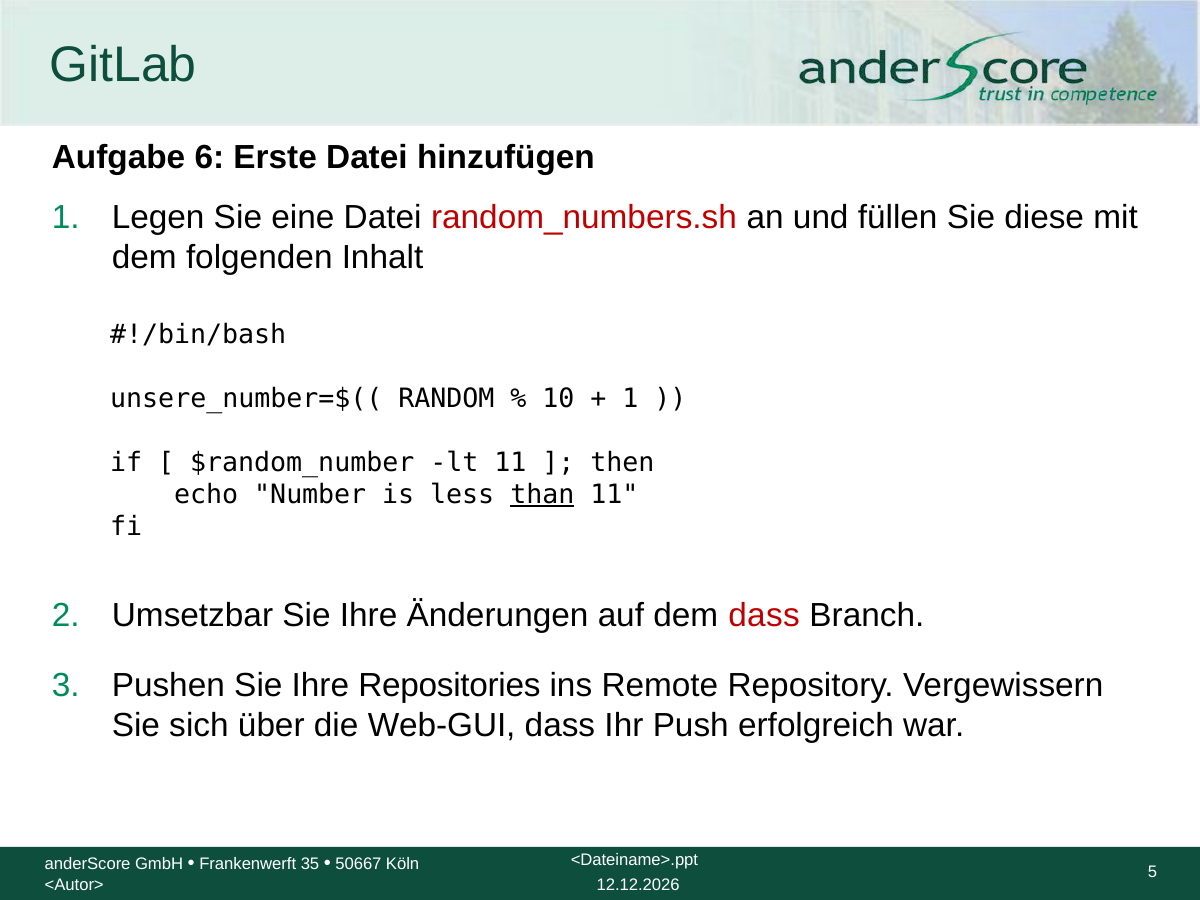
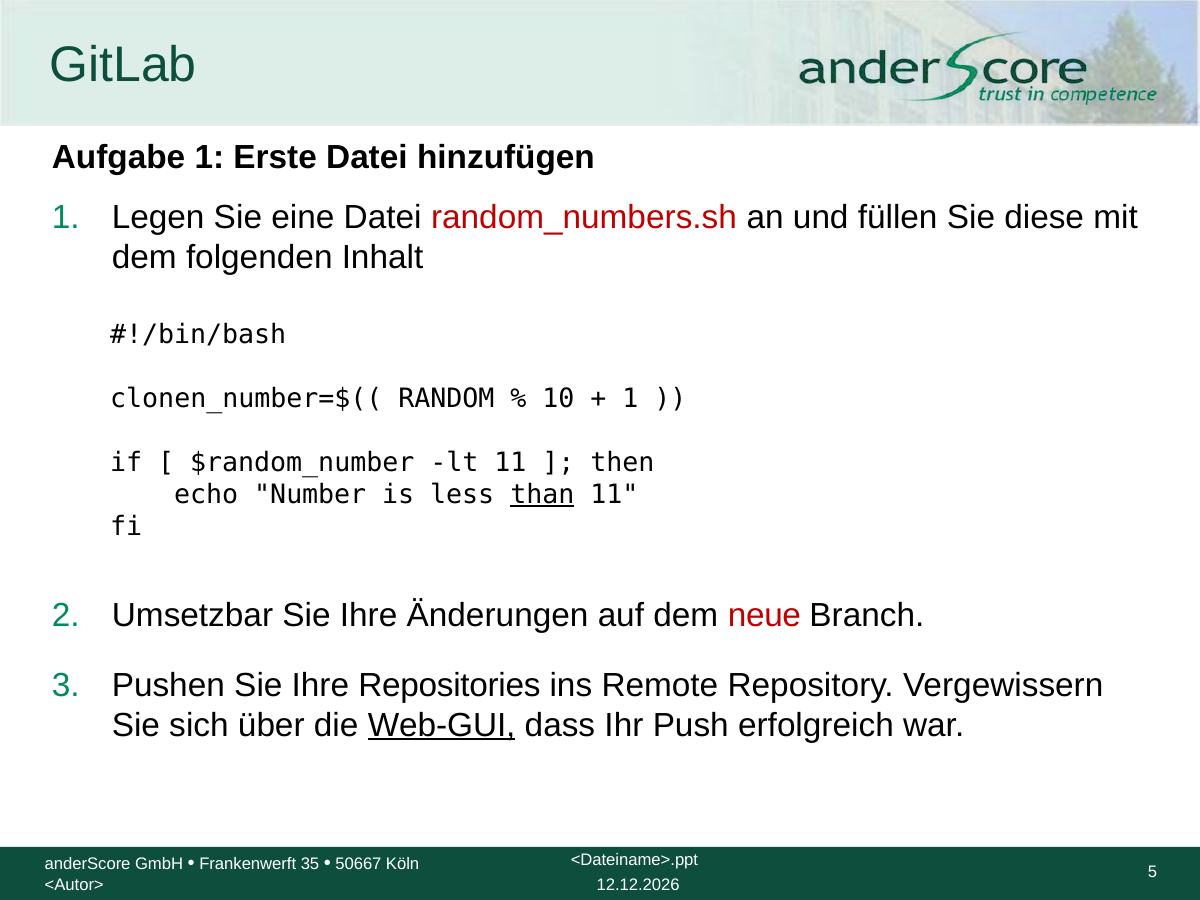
Aufgabe 6: 6 -> 1 (209, 157)
unsere_number=$((: unsere_number=$(( -> clonen_number=$(( (246, 399)
dem dass: dass -> neue (764, 615)
Web-GUI underline: none -> present (442, 725)
